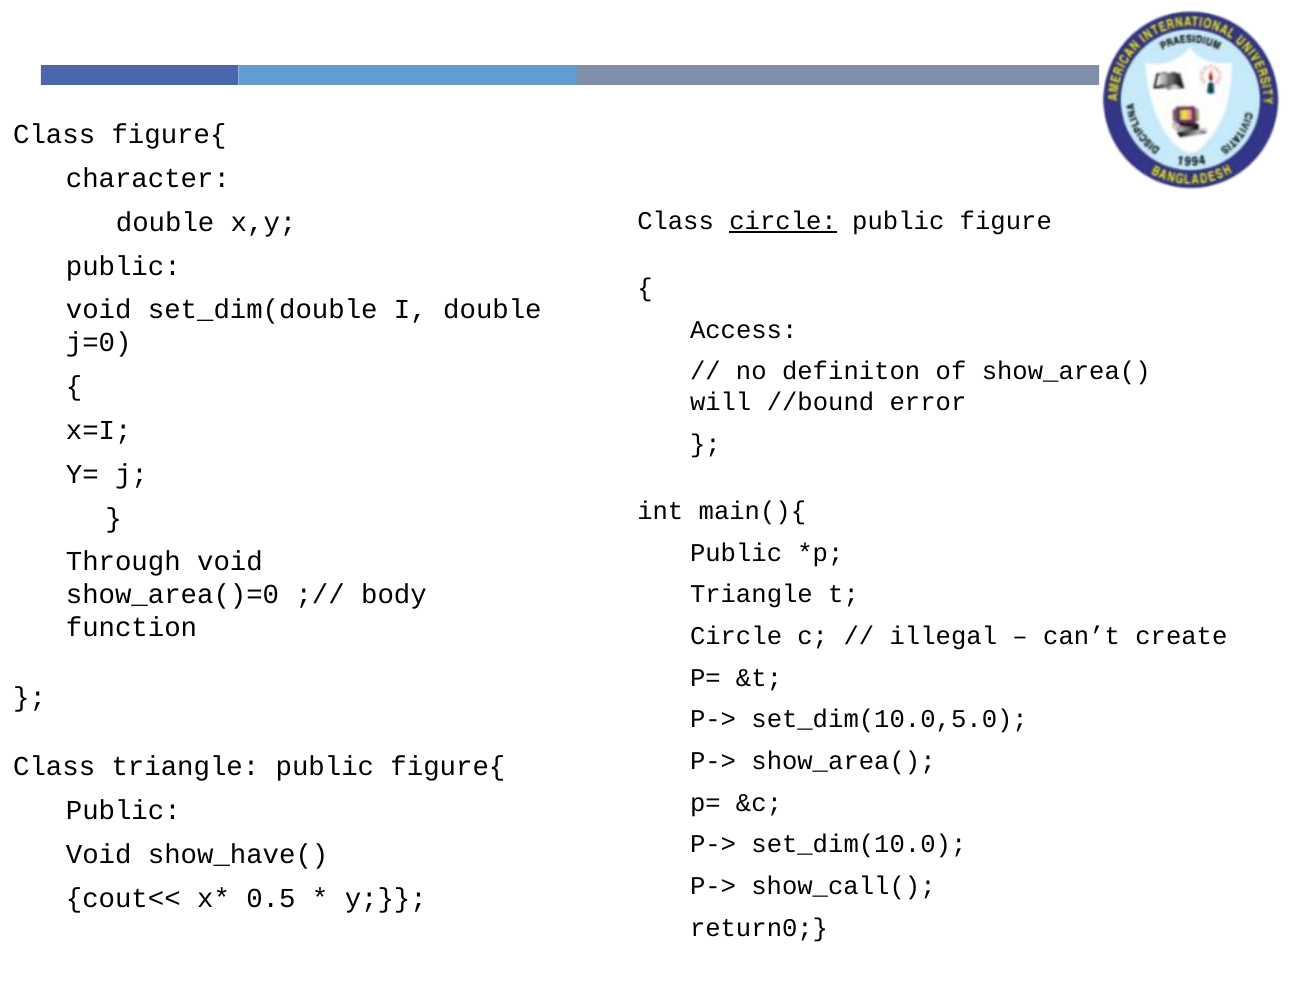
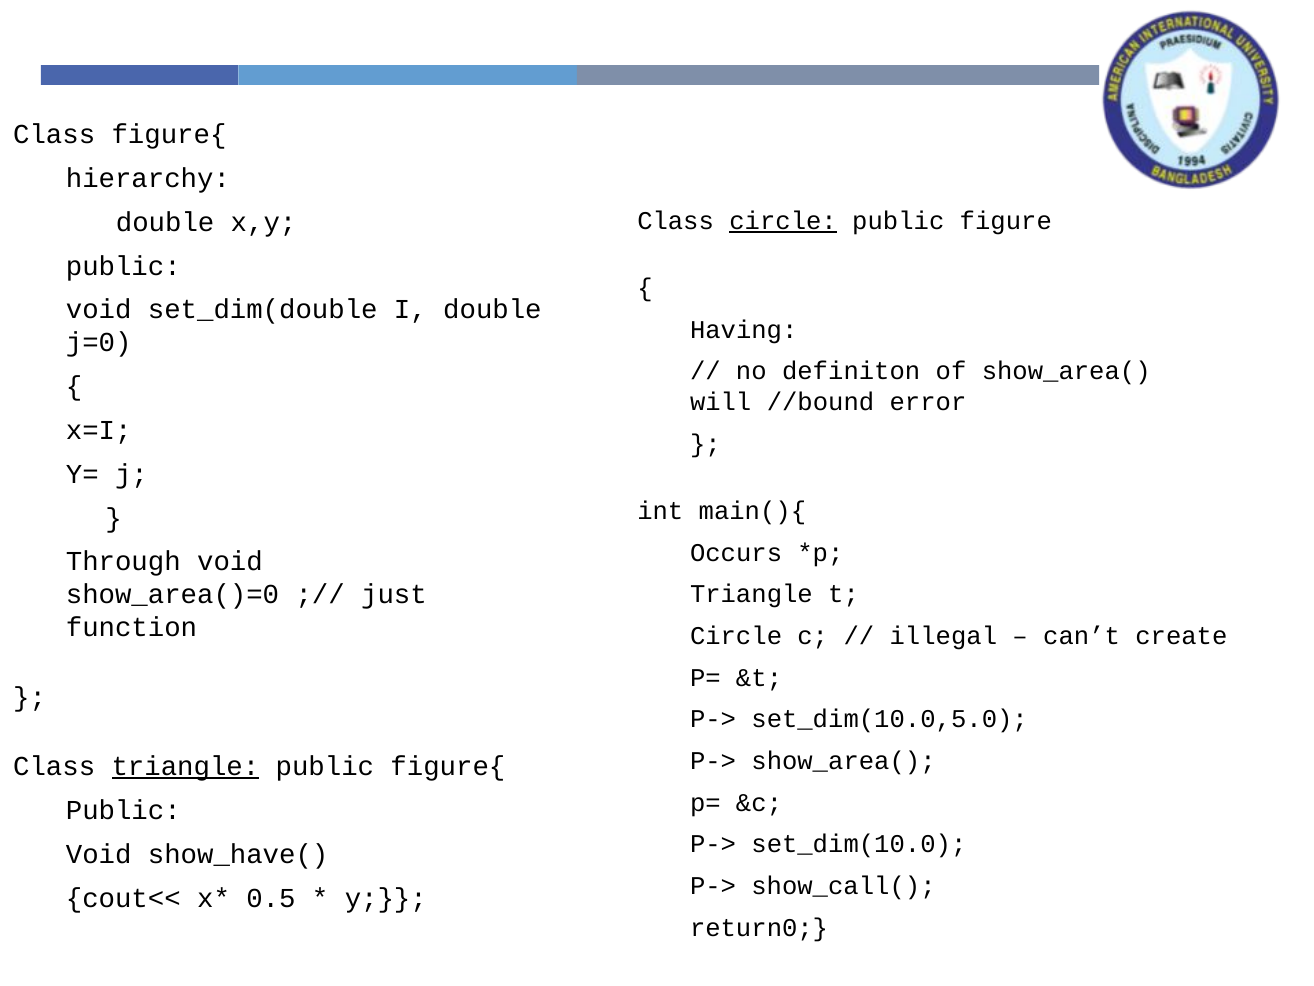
character: character -> hierarchy (148, 178)
Access: Access -> Having (744, 330)
Public: Public -> Occurs (736, 552)
body: body -> just (394, 594)
triangle underline: none -> present (185, 766)
